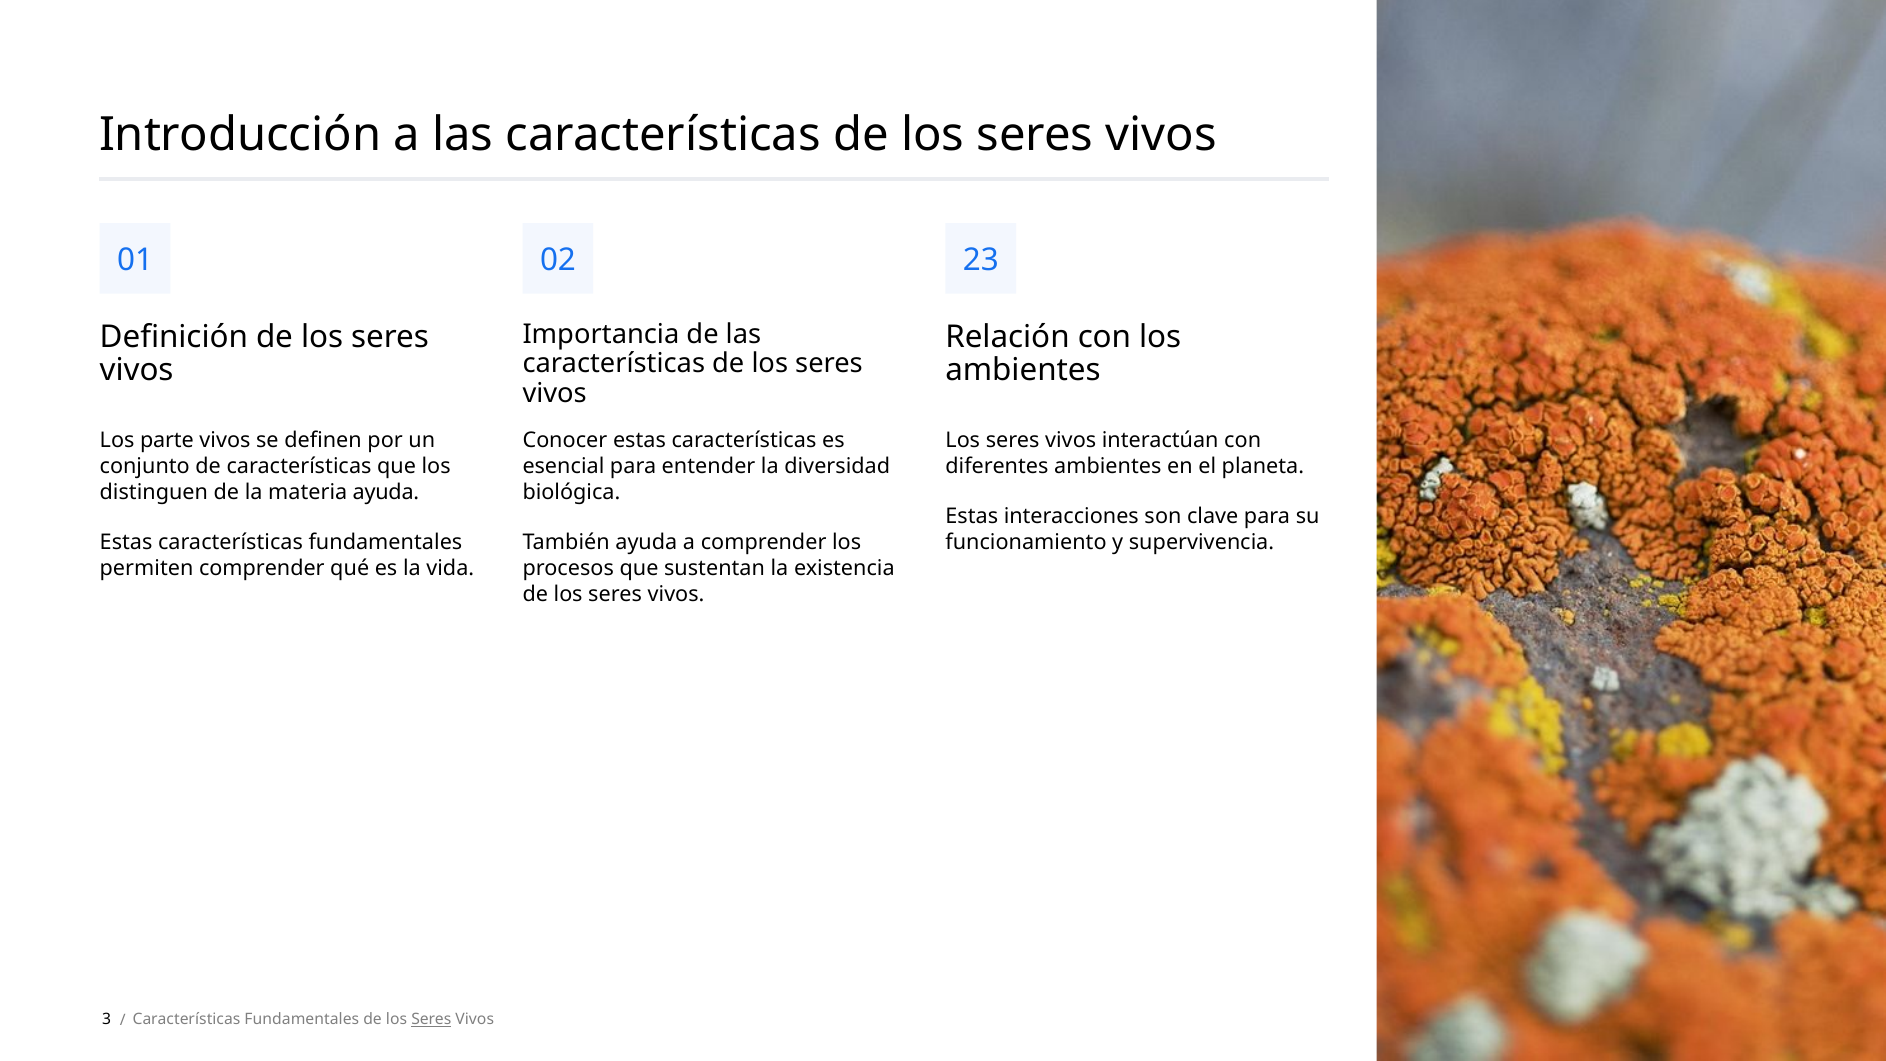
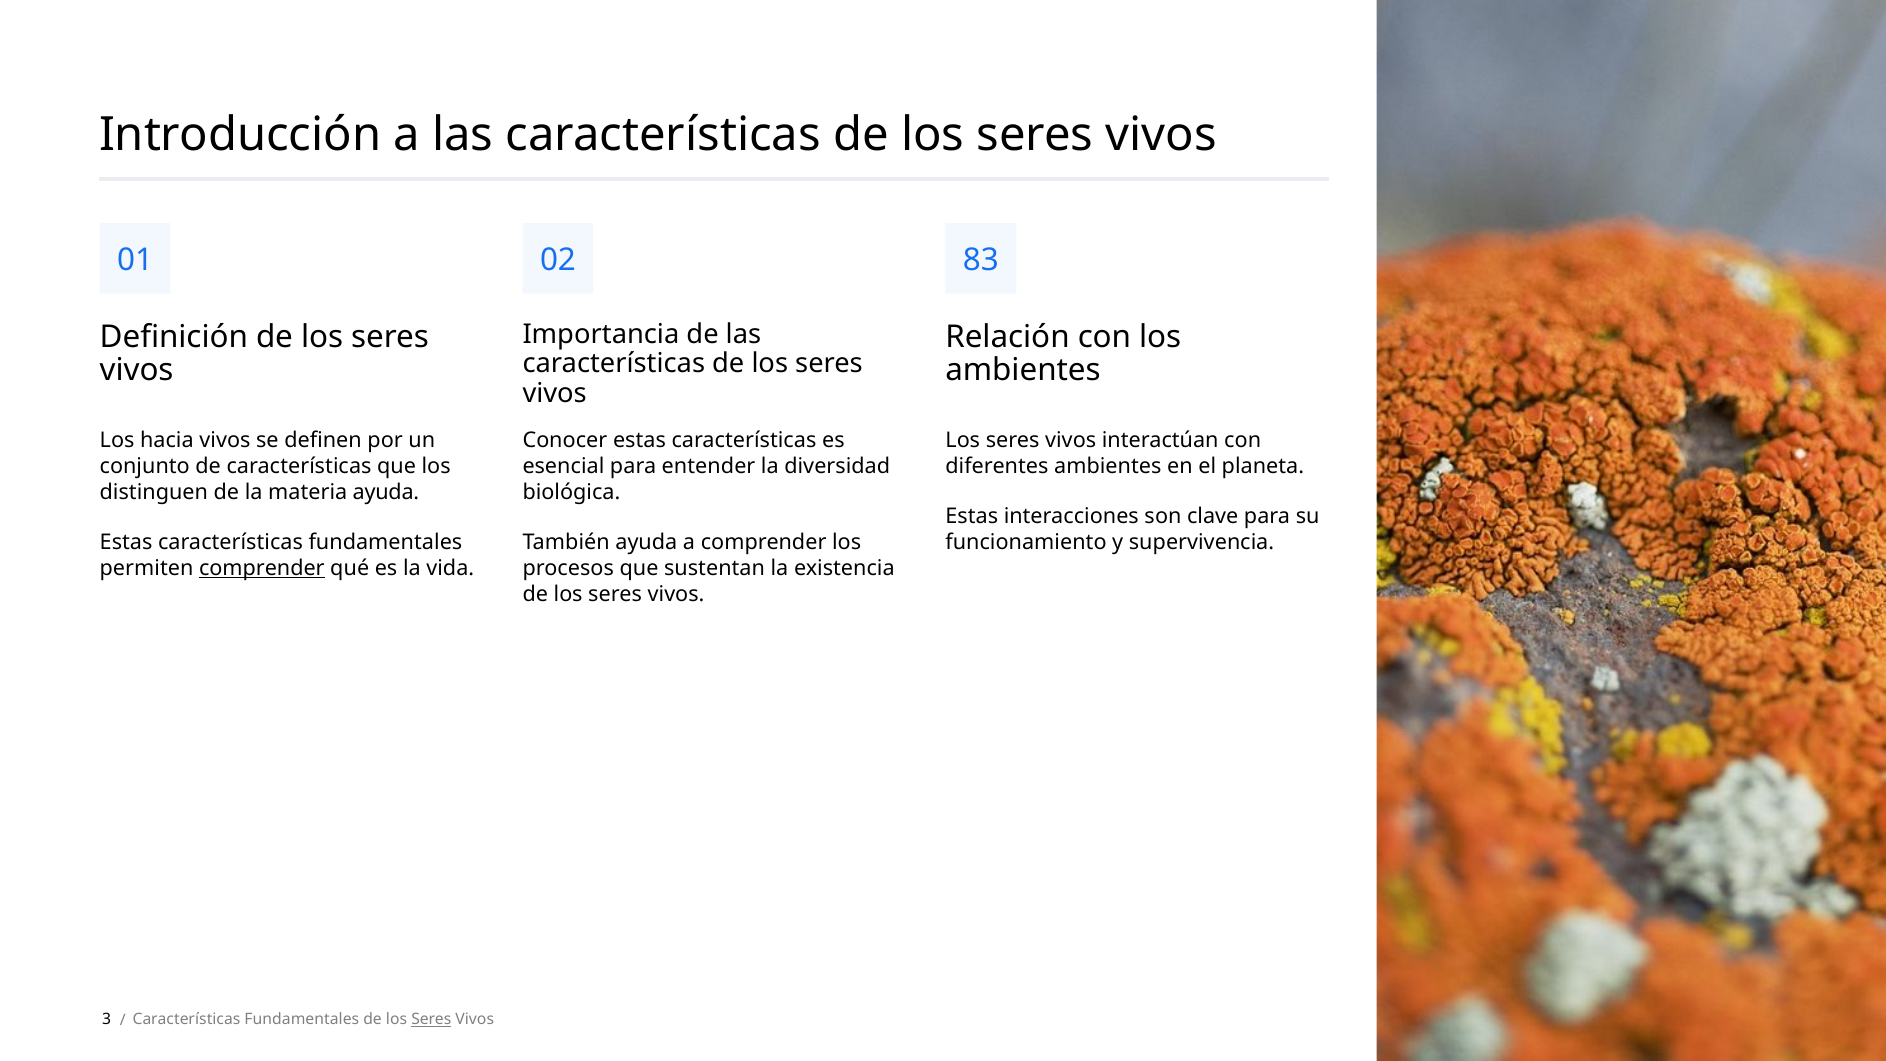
23: 23 -> 83 (981, 261)
parte: parte -> hacia (167, 441)
comprender underline: none -> present (262, 568)
